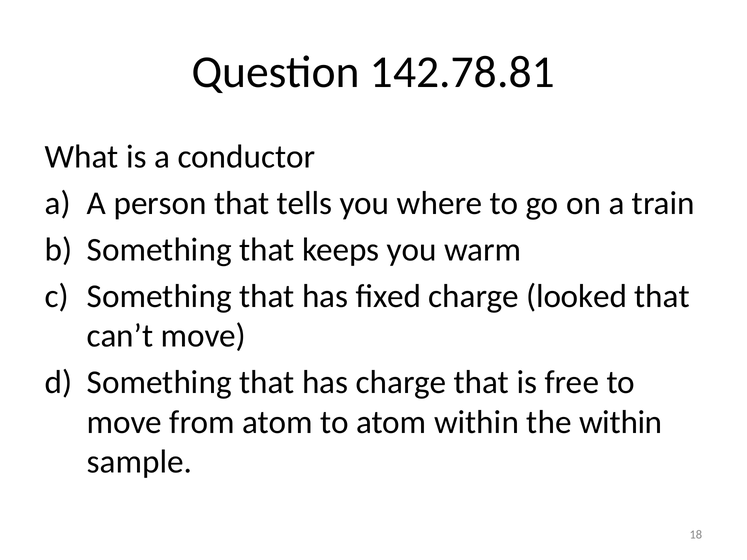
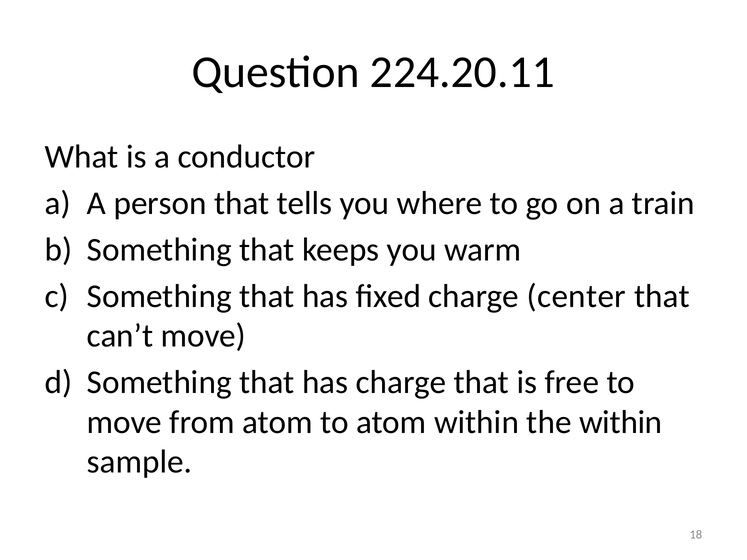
142.78.81: 142.78.81 -> 224.20.11 (462, 72)
looked: looked -> center (576, 296)
